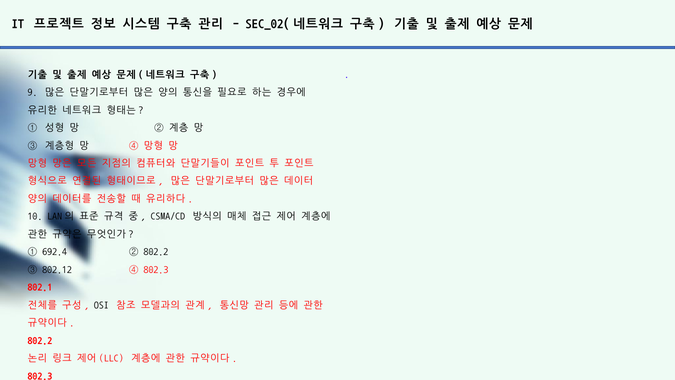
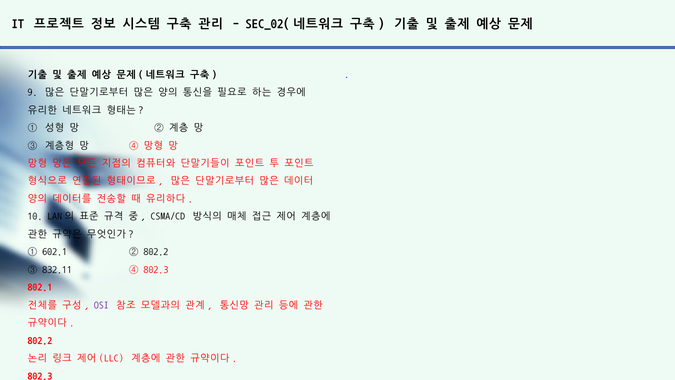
692.4: 692.4 -> 602.1 (55, 251)
802.12: 802.12 -> 832.11 (57, 269)
OSI colour: black -> purple (101, 305)
